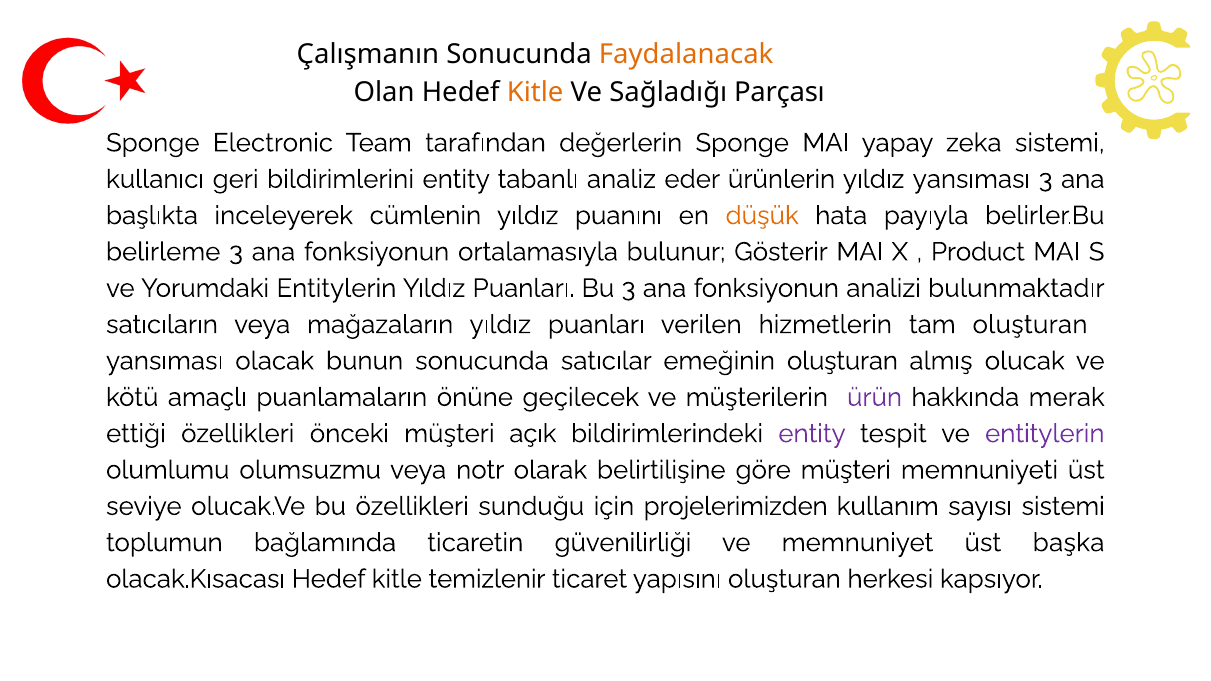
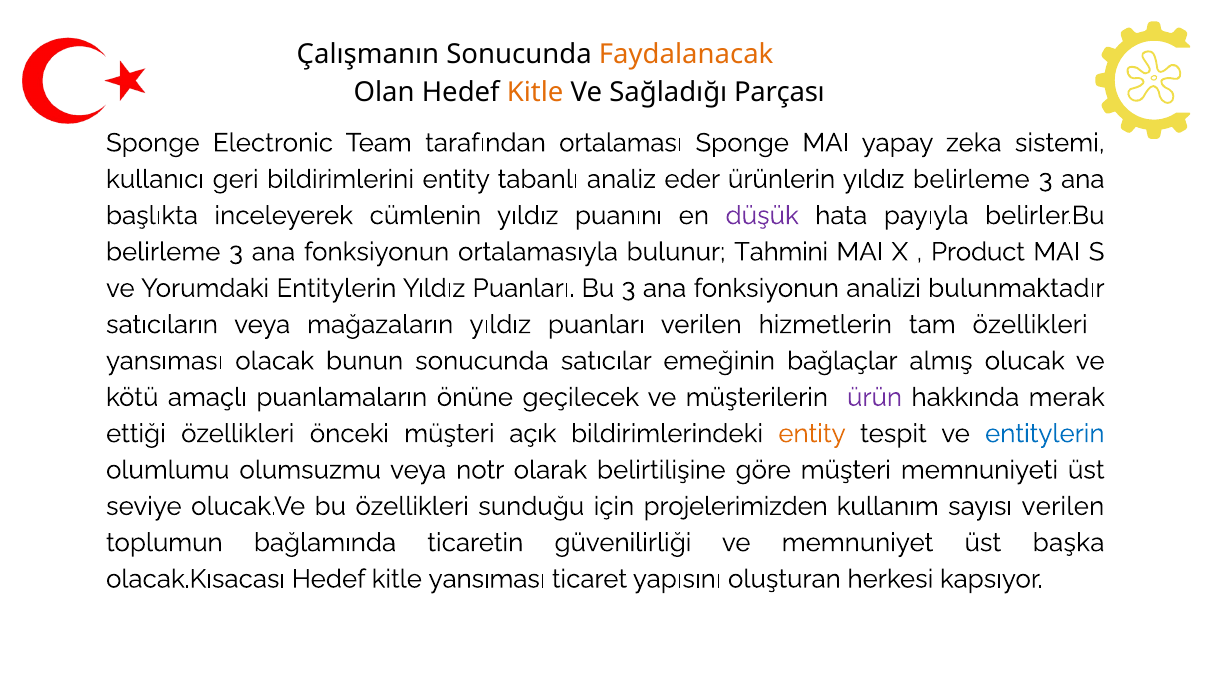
değerlerin: değerlerin -> ortalaması (621, 143)
yıldız yansıması: yansıması -> belirleme (971, 179)
düşük colour: orange -> purple (762, 216)
Gösterir: Gösterir -> Tahmini (781, 252)
tam oluşturan: oluşturan -> özellikleri (1030, 325)
oluşturan: oluşturan -> bağlaçlar (842, 361)
entity colour: purple -> orange (812, 434)
entitylerin colour: purple -> blue (1045, 434)
sayısı sistemi: sistemi -> verilen (1063, 506)
kitle temizlenir: temizlenir -> yansıması (487, 579)
